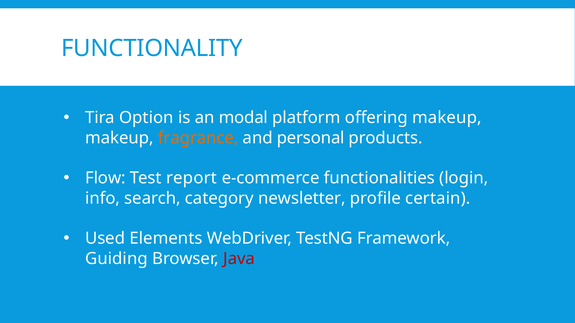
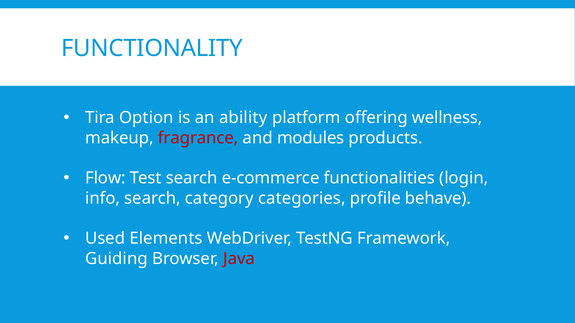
modal: modal -> ability (243, 118)
offering makeup: makeup -> wellness (447, 118)
fragrance colour: orange -> red (198, 138)
personal: personal -> modules (311, 138)
Test report: report -> search (192, 178)
newsletter: newsletter -> categories (302, 198)
certain: certain -> behave (438, 198)
